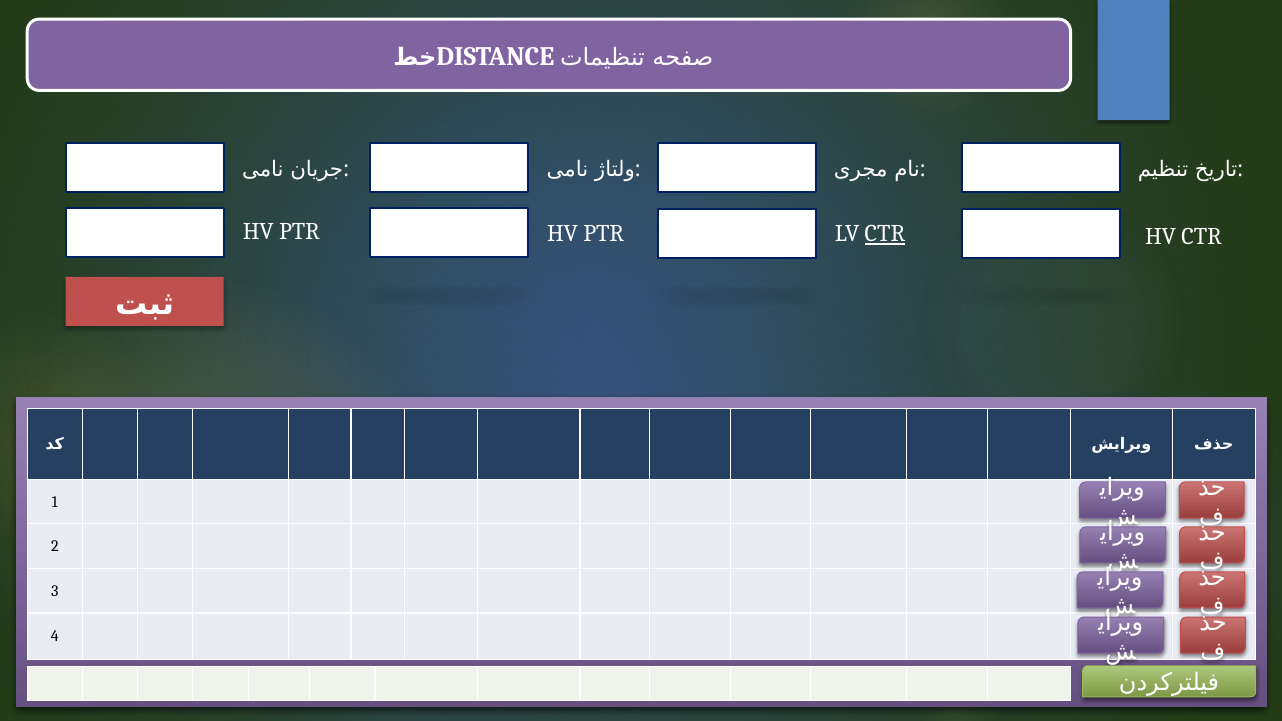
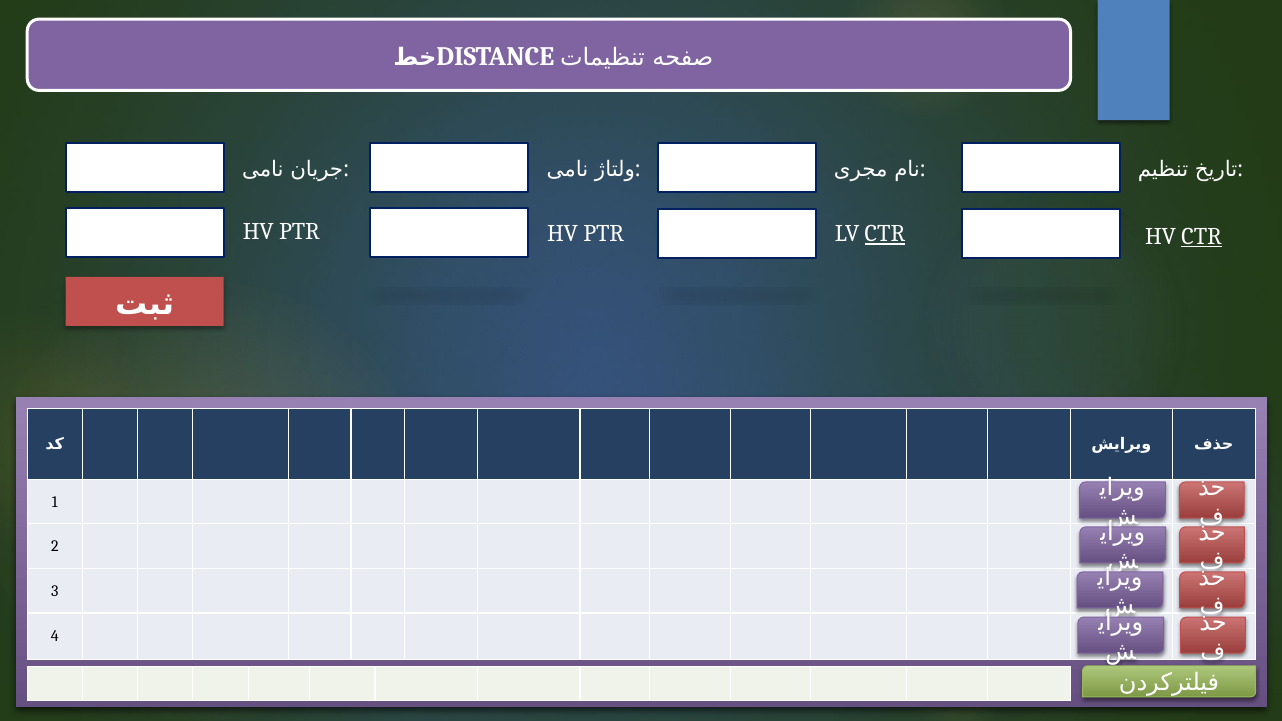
CTR underline: none -> present (1202, 236)
